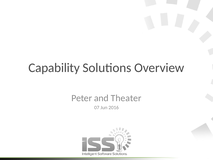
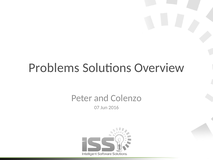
Capability: Capability -> Problems (54, 68)
Theater: Theater -> Colenzo (126, 98)
